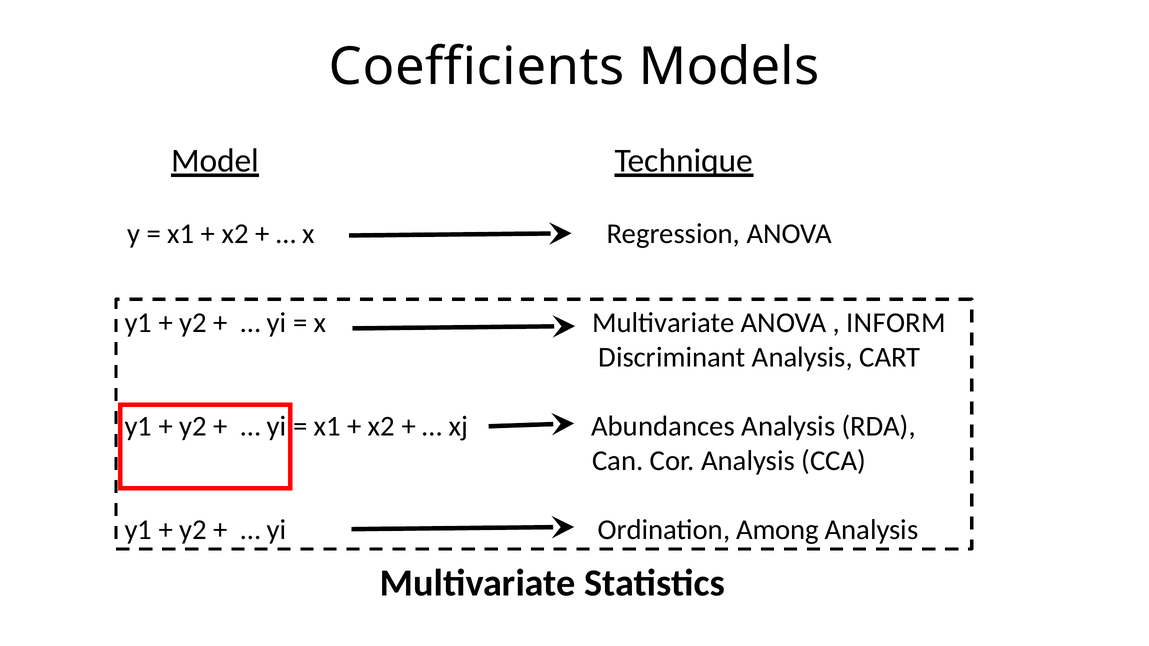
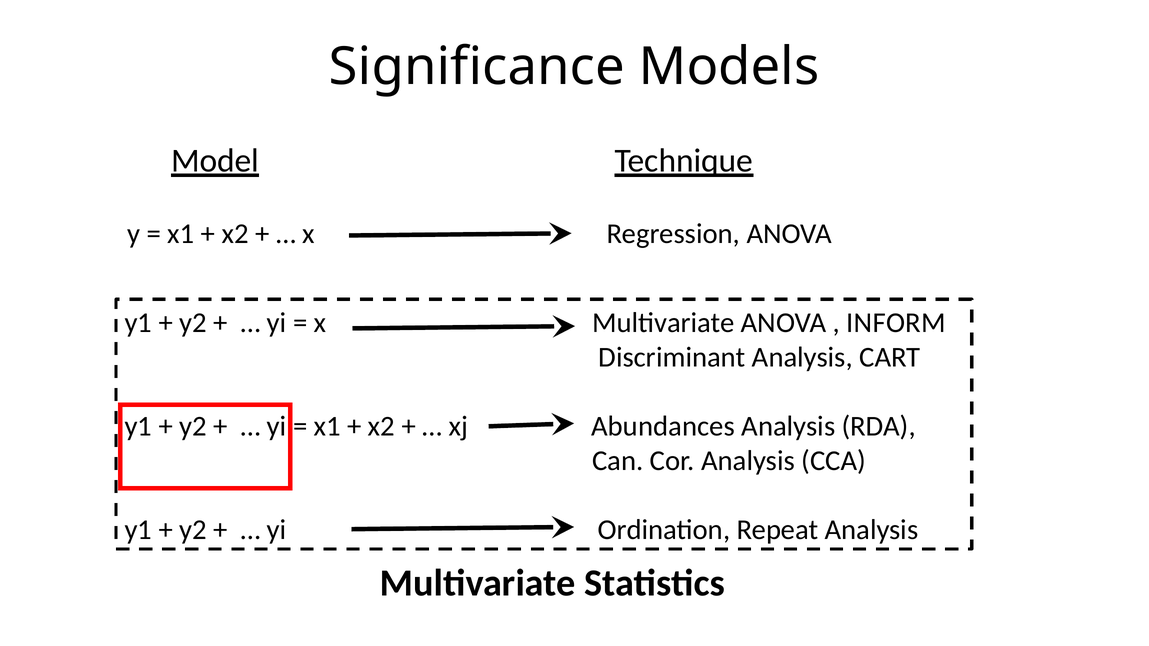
Coefficients: Coefficients -> Significance (477, 67)
Among: Among -> Repeat (777, 530)
